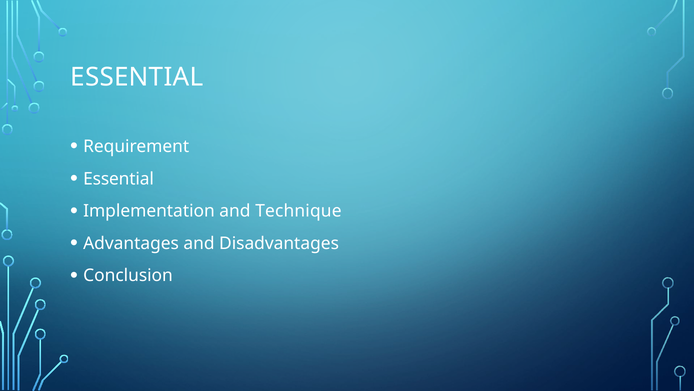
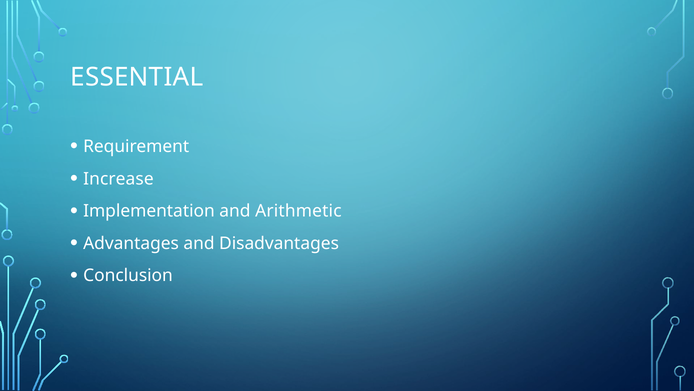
Essential: Essential -> Increase (118, 179)
Technique: Technique -> Arithmetic (298, 211)
